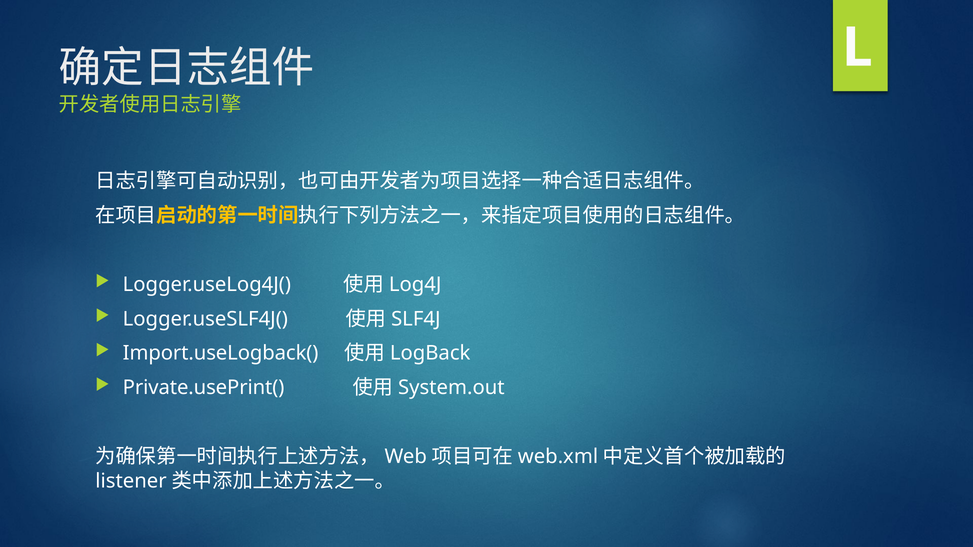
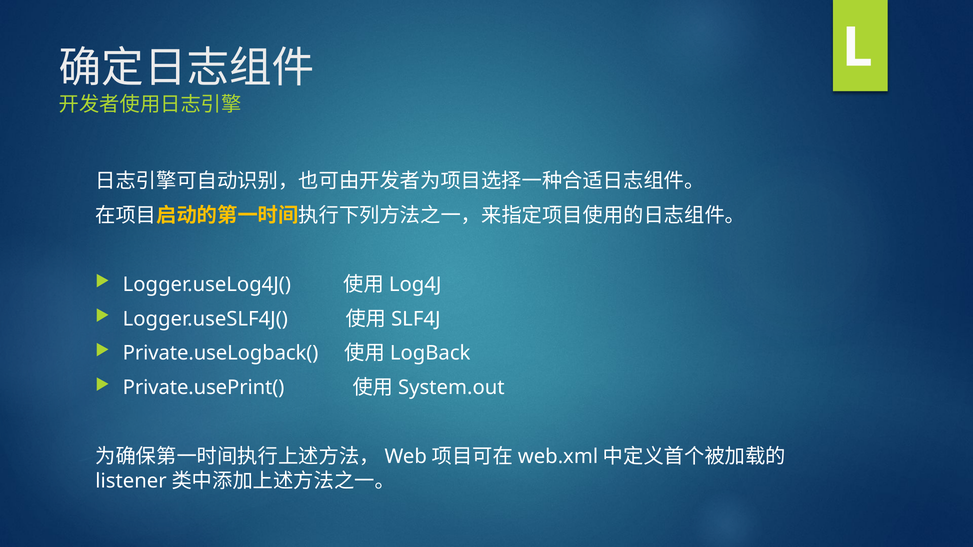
Import.useLogback(: Import.useLogback( -> Private.useLogback( (221, 353)
